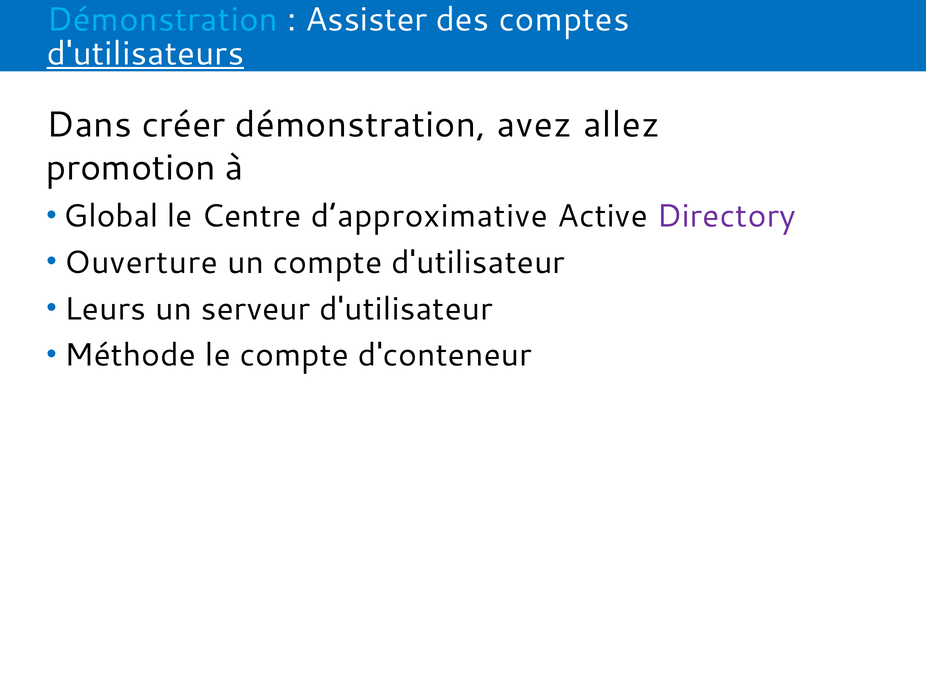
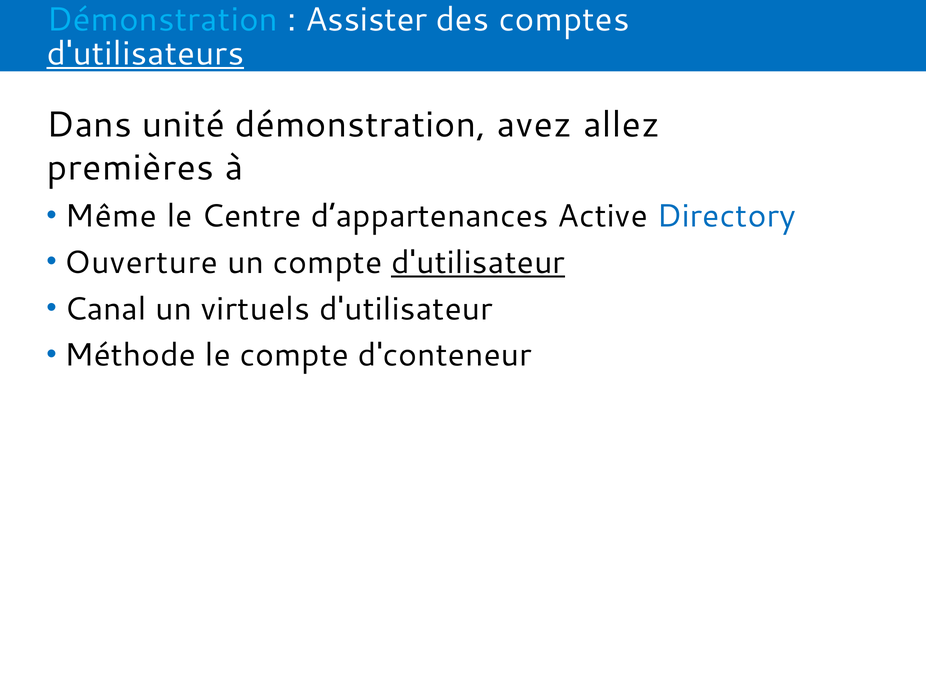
créer: créer -> unité (183, 125)
promotion: promotion -> premières (130, 168)
Global: Global -> Même (111, 216)
d’approximative: d’approximative -> d’appartenances (430, 216)
Directory colour: purple -> blue (726, 216)
d'utilisateur underline: none -> present (478, 262)
Leurs: Leurs -> Canal (105, 309)
serveur: serveur -> virtuels (256, 309)
